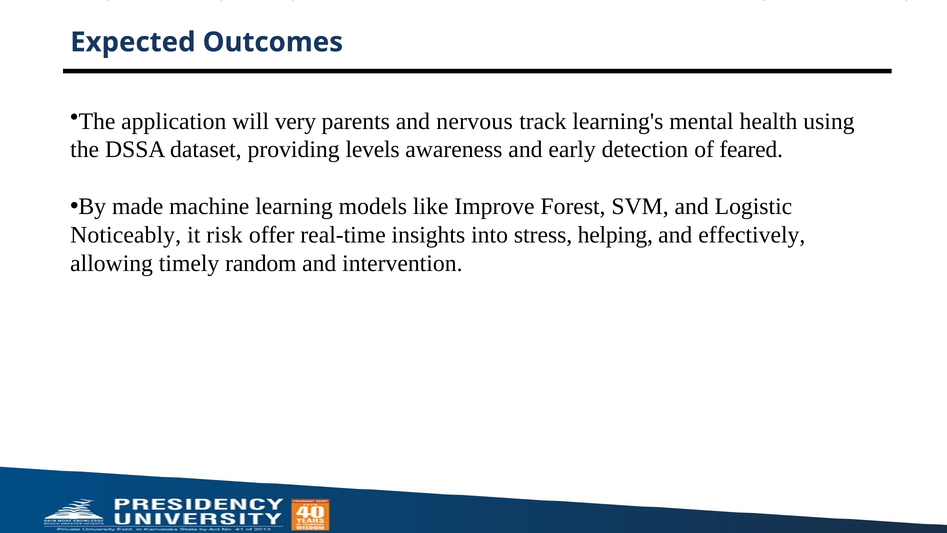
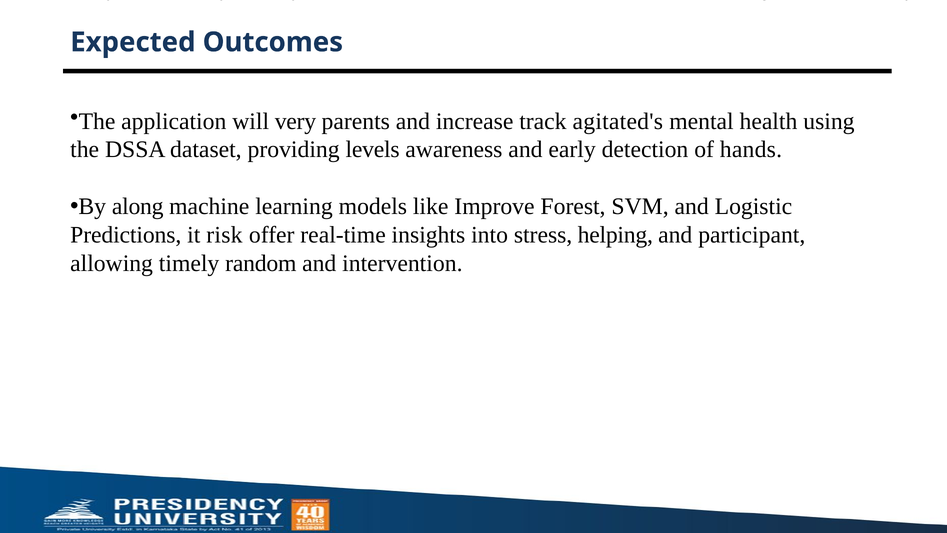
nervous: nervous -> increase (475, 121)
learning's: learning's -> agitated's (618, 121)
feared: feared -> hands (751, 150)
made: made -> along (138, 206)
Noticeably: Noticeably -> Predictions (126, 235)
effectively: effectively -> participant (752, 235)
